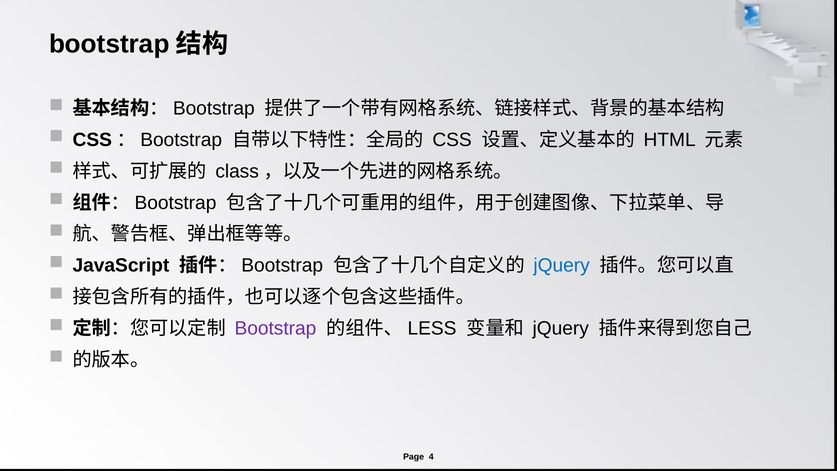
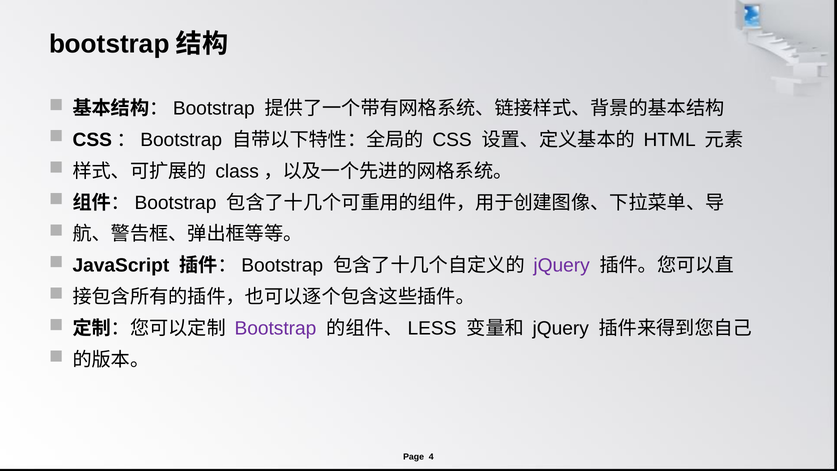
jQuery colour: blue -> purple (562, 265)
